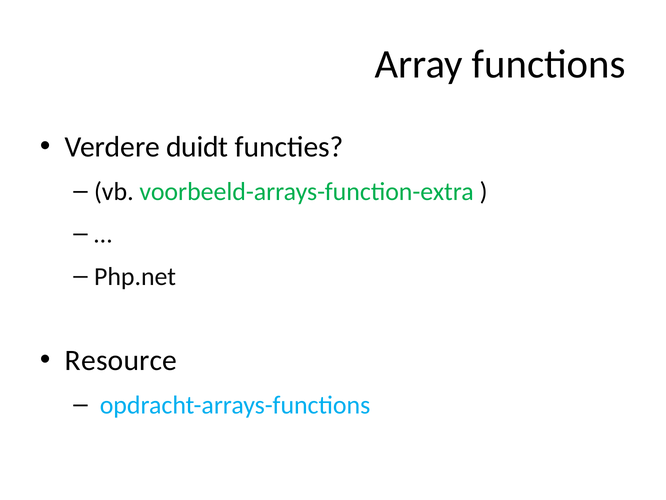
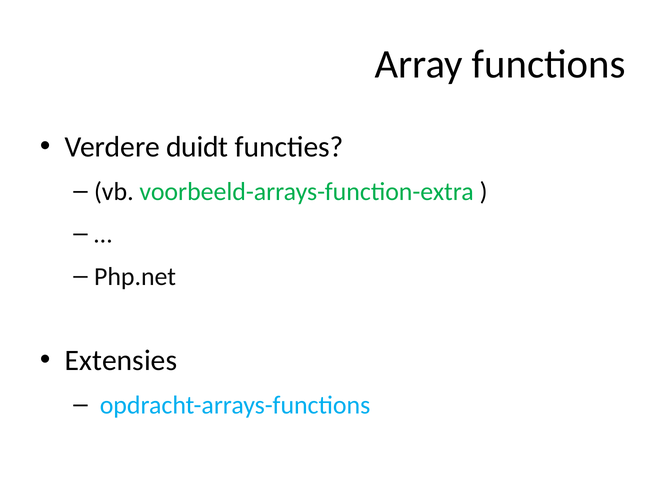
Resource: Resource -> Extensies (121, 360)
